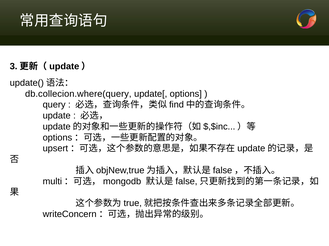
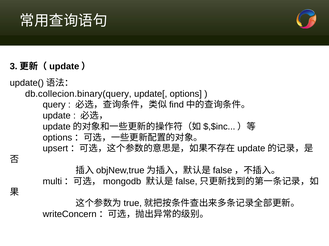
db.collecion.where(query: db.collecion.where(query -> db.collecion.binary(query (78, 94)
